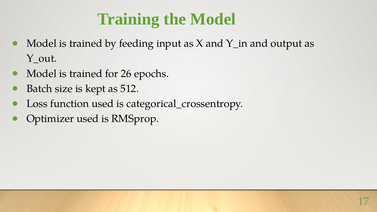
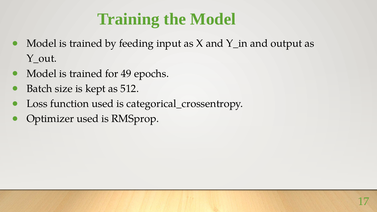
26: 26 -> 49 (126, 74)
